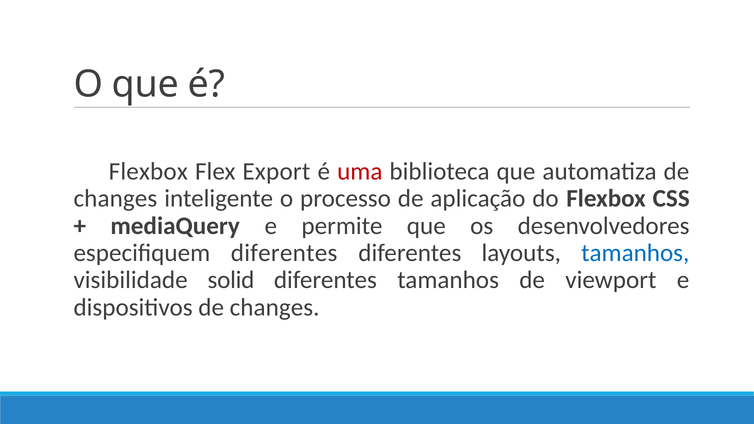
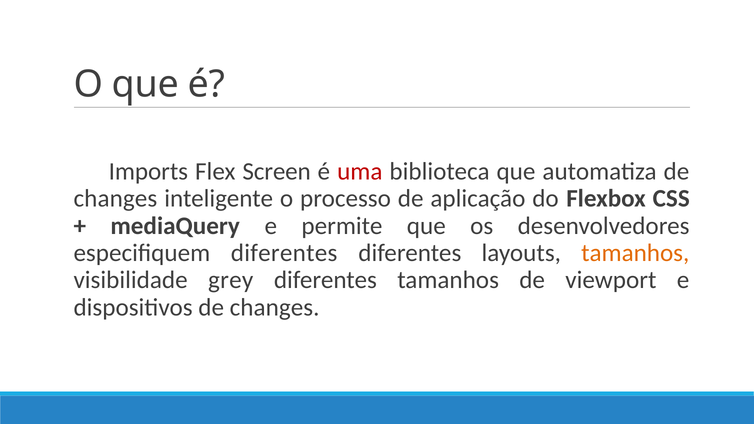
Flexbox: Flexbox -> Imports (148, 172)
Export: Export -> Screen (277, 172)
tamanhos colour: blue -> orange (635, 253)
solid: solid -> grey (231, 280)
